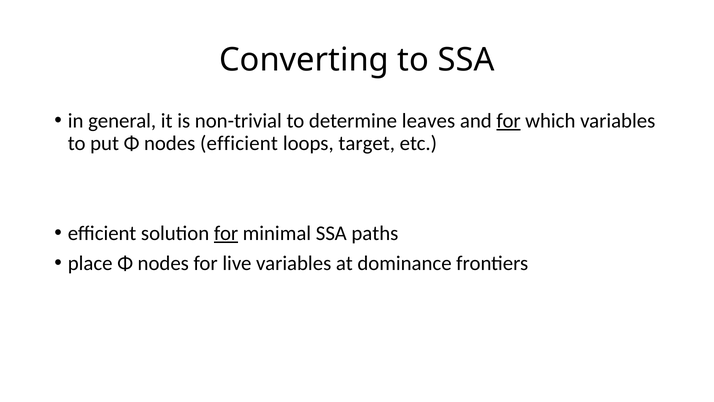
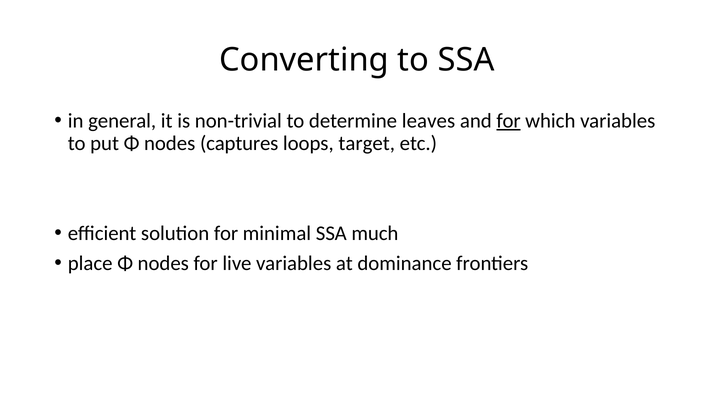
nodes efficient: efficient -> captures (239, 143)
for underline: present -> none (226, 233)
paths: paths -> much (375, 233)
